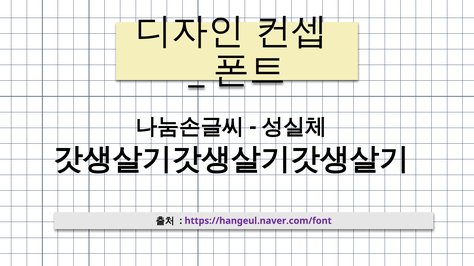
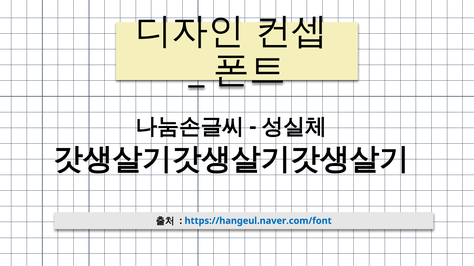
https://hangeul.naver.com/font colour: purple -> blue (258, 221)
